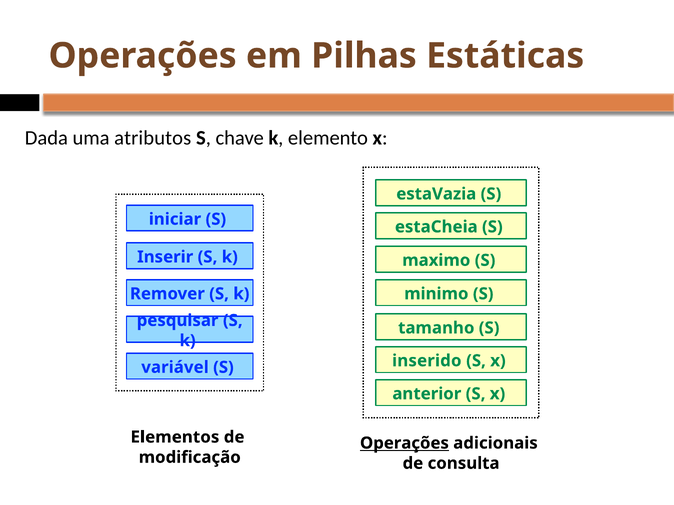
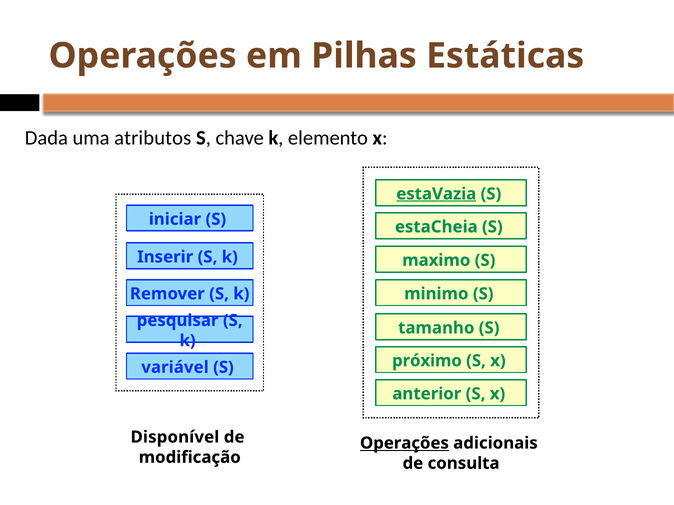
estaVazia underline: none -> present (436, 194)
inserido: inserido -> próximo (427, 361)
Elementos: Elementos -> Disponível (175, 438)
